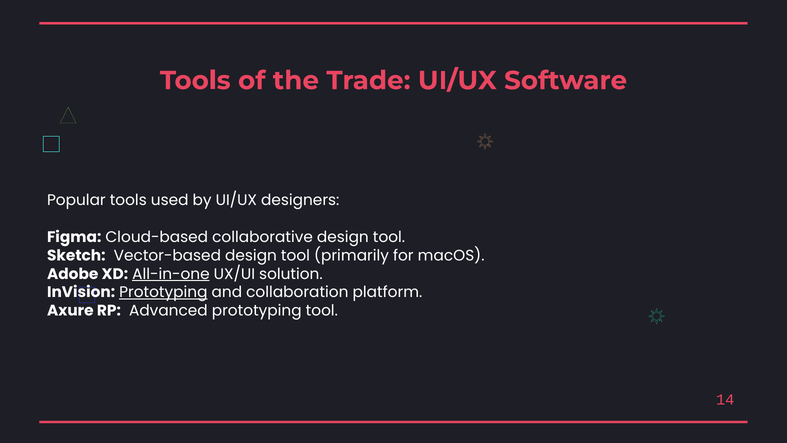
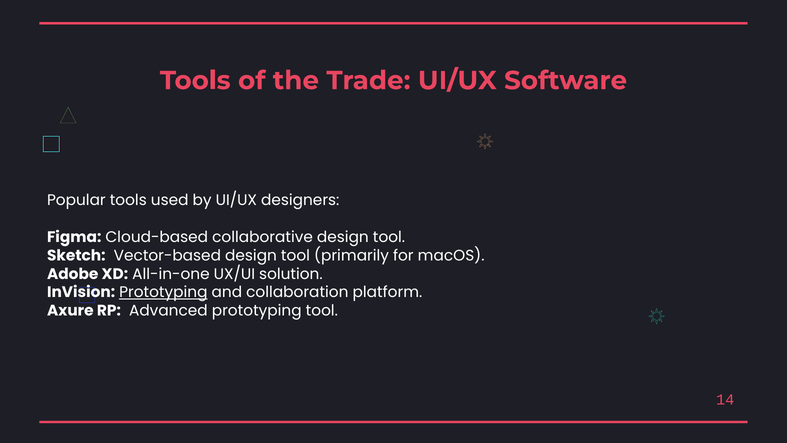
All-in-one underline: present -> none (171, 274)
